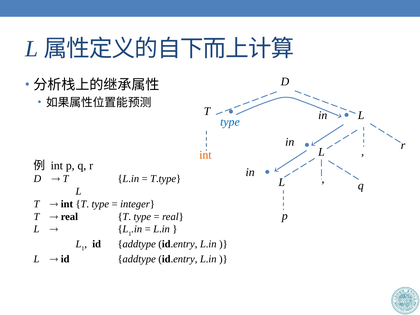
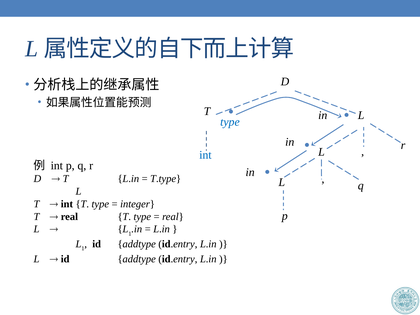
int colour: orange -> blue (205, 155)
